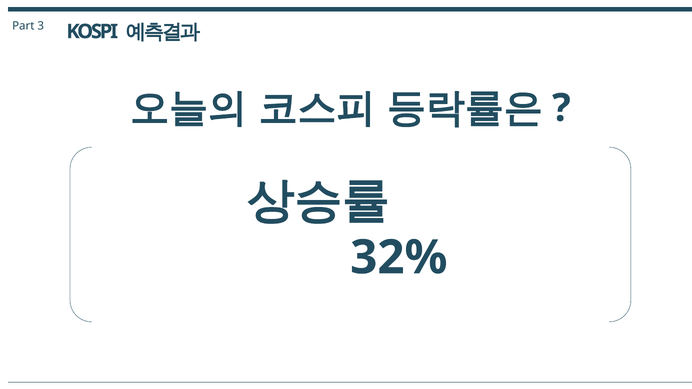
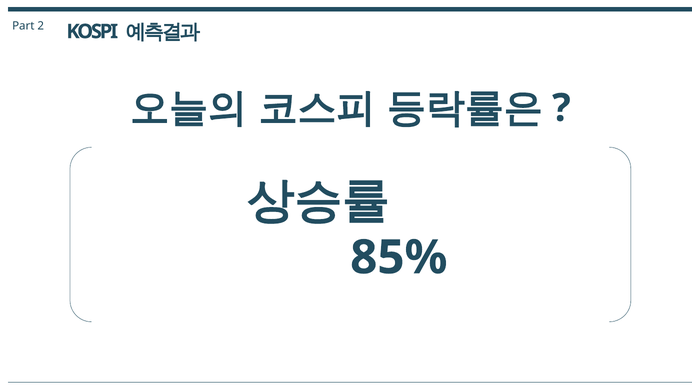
3: 3 -> 2 (41, 26)
32%: 32% -> 85% (399, 258)
